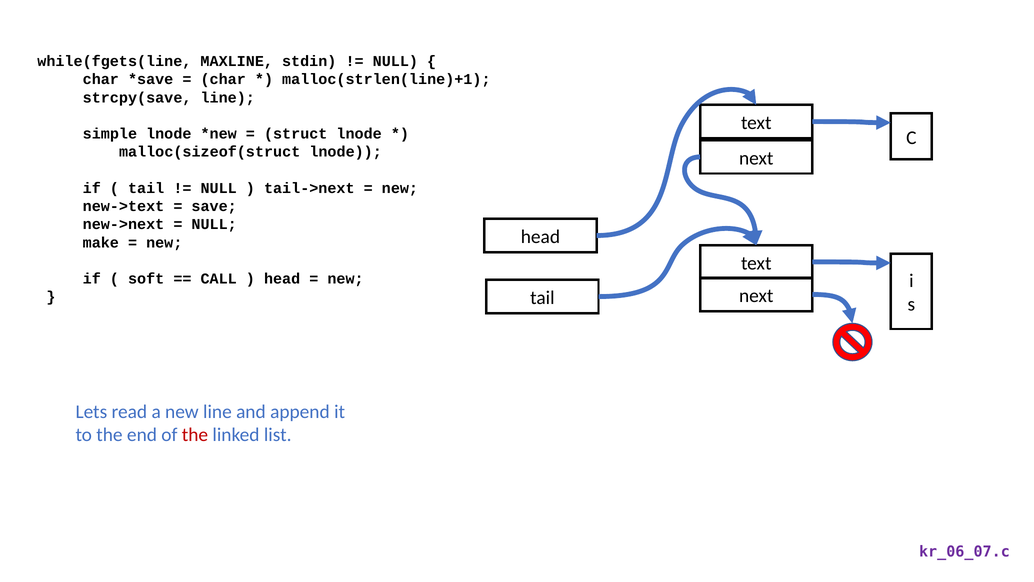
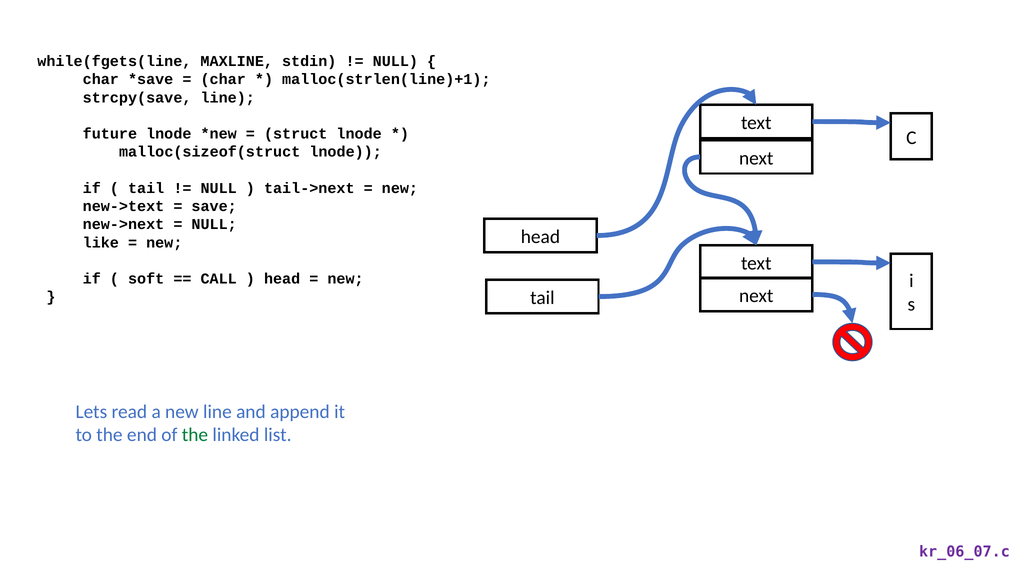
simple: simple -> future (110, 134)
make: make -> like (101, 242)
the colour: red -> green (195, 435)
